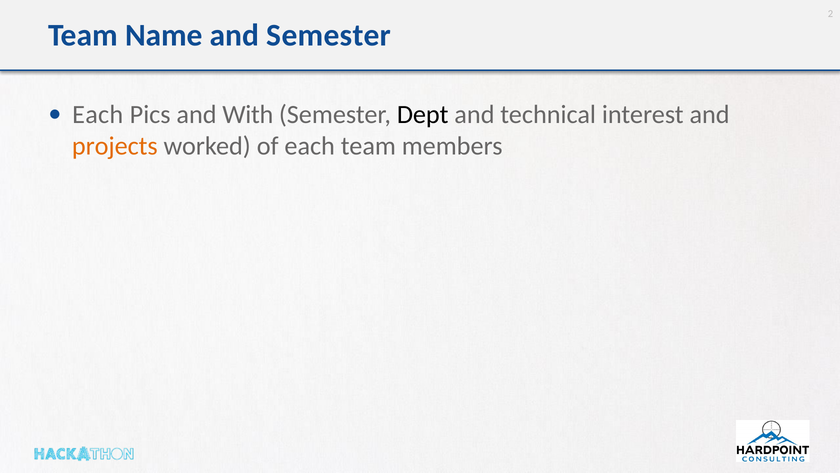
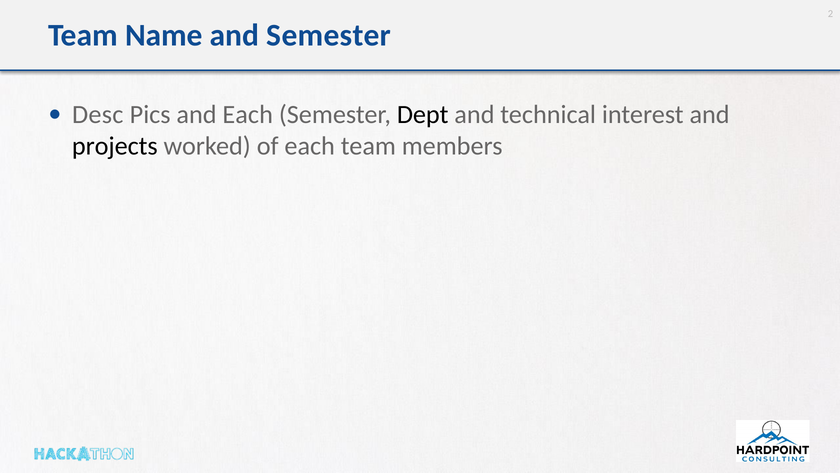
Each: Each -> Desc (98, 115)
and With: With -> Each (248, 115)
projects colour: orange -> black (115, 146)
